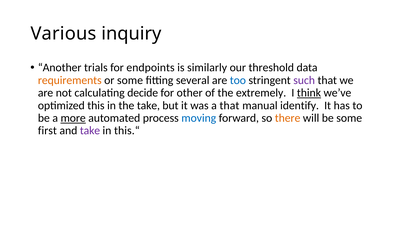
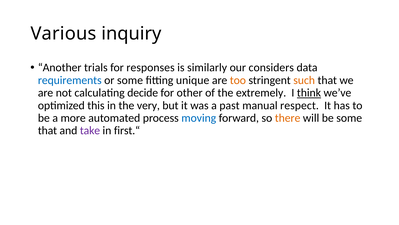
endpoints: endpoints -> responses (151, 67)
threshold: threshold -> considers (271, 67)
requirements colour: orange -> blue (70, 80)
several: several -> unique (193, 80)
too colour: blue -> orange (238, 80)
such colour: purple -> orange (304, 80)
the take: take -> very (148, 105)
a that: that -> past (230, 105)
identify: identify -> respect (300, 105)
more underline: present -> none (73, 118)
first: first -> that (47, 130)
this.“: this.“ -> first.“ (127, 130)
